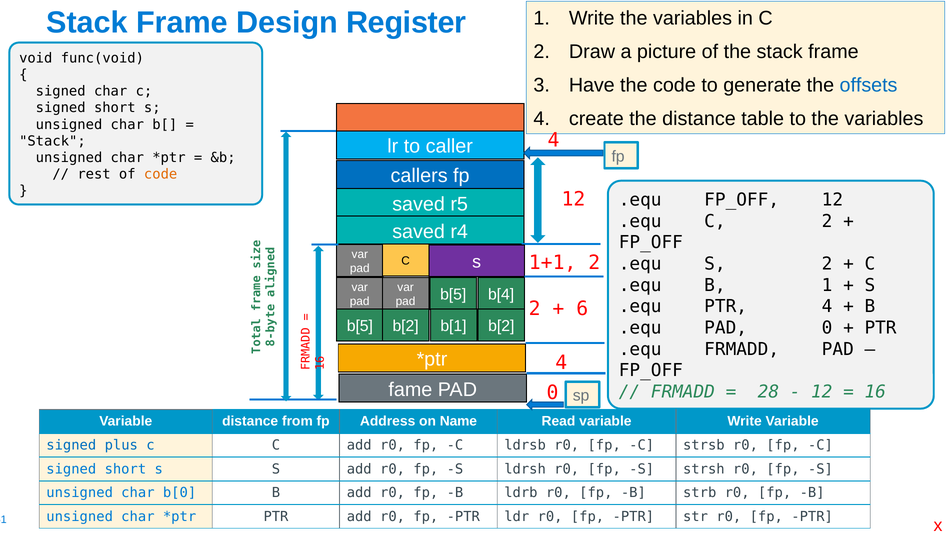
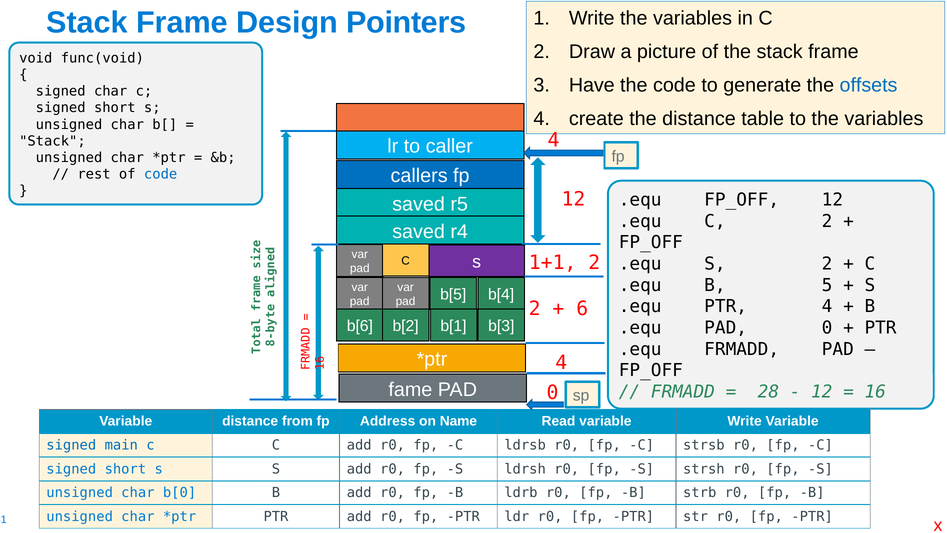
Register: Register -> Pointers (406, 23)
code colour: orange -> blue (161, 174)
B 1: 1 -> 5 (827, 285)
b[5: b[5 -> b[6 (360, 326)
b[1 b[2: b[2 -> b[3 (501, 326)
plus: plus -> main (121, 445)
